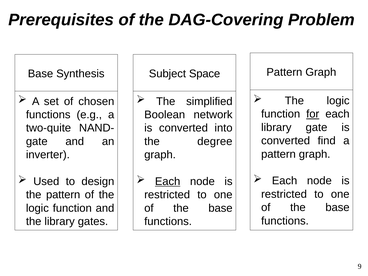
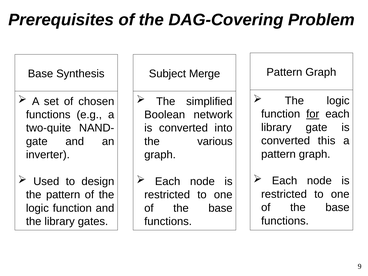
Space: Space -> Merge (205, 74)
find: find -> this (327, 141)
degree: degree -> various (215, 141)
Each underline: present -> none (168, 181)
